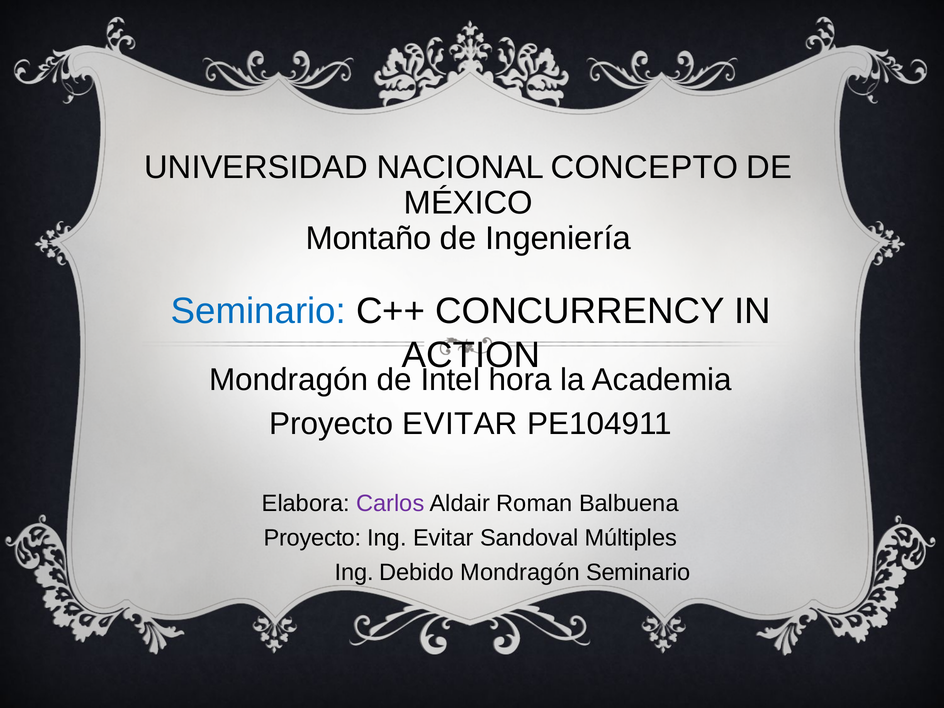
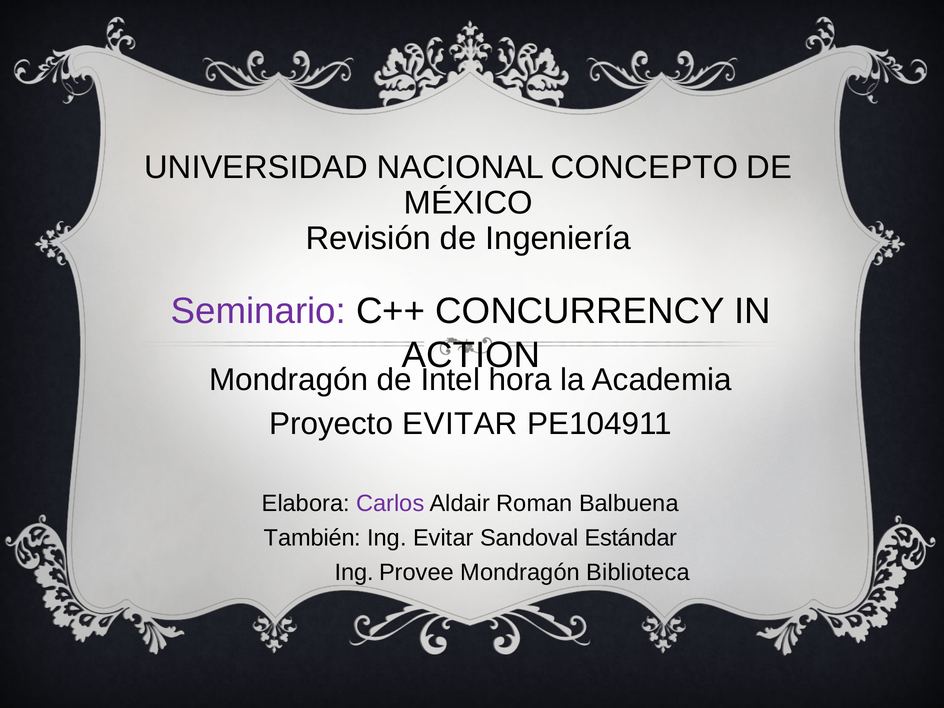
Montaño: Montaño -> Revisión (368, 238)
Seminario colour: blue -> purple (258, 311)
Proyecto: Proyecto -> También (312, 538)
Múltiples: Múltiples -> Estándar (631, 538)
Debido: Debido -> Provee (417, 573)
Mondragón Seminario: Seminario -> Biblioteca (638, 573)
